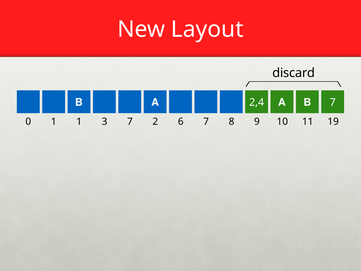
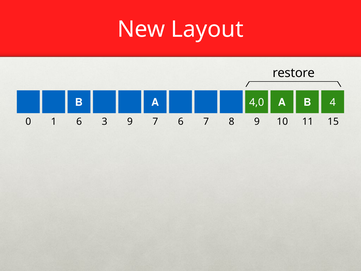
discard: discard -> restore (294, 73)
2,4: 2,4 -> 4,0 (257, 102)
B 7: 7 -> 4 (333, 102)
1 1: 1 -> 6 (79, 121)
3 7: 7 -> 9 (130, 121)
0 2: 2 -> 7 (155, 121)
19: 19 -> 15 (333, 121)
